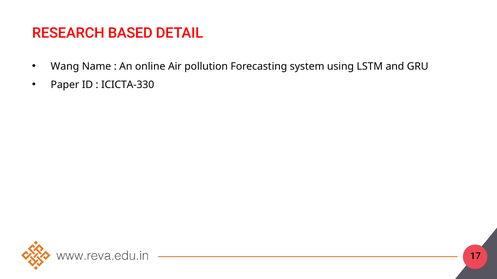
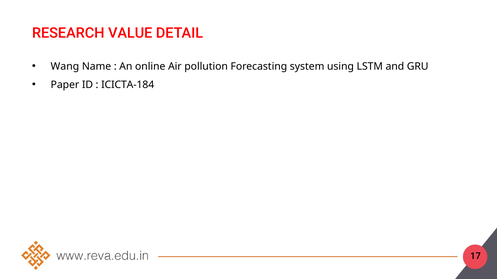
BASED: BASED -> VALUE (130, 33)
ICICTA-330: ICICTA-330 -> ICICTA-184 (128, 85)
